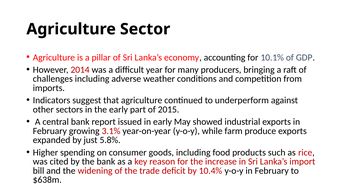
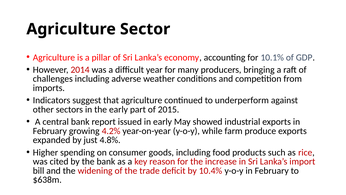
3.1%: 3.1% -> 4.2% (111, 131)
5.8%: 5.8% -> 4.8% (110, 140)
